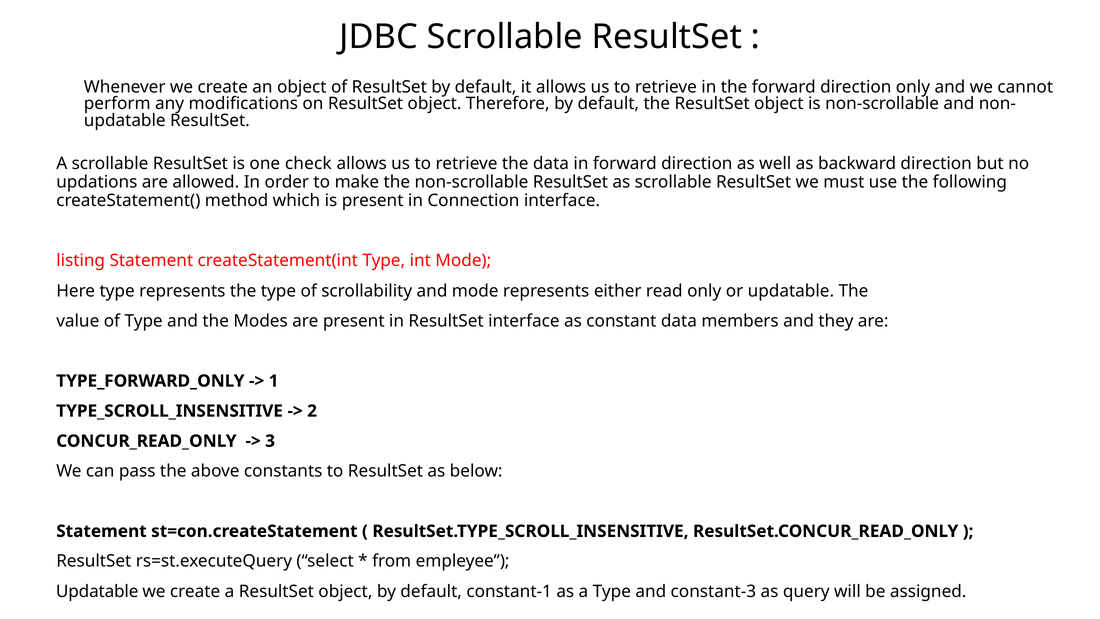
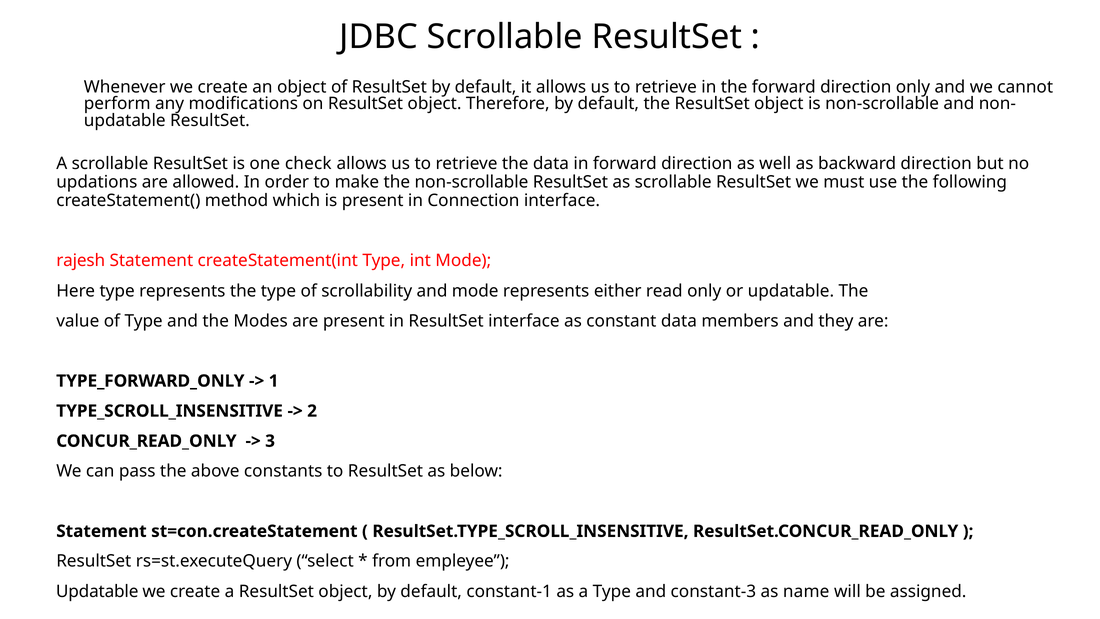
listing: listing -> rajesh (81, 261)
query: query -> name (806, 591)
